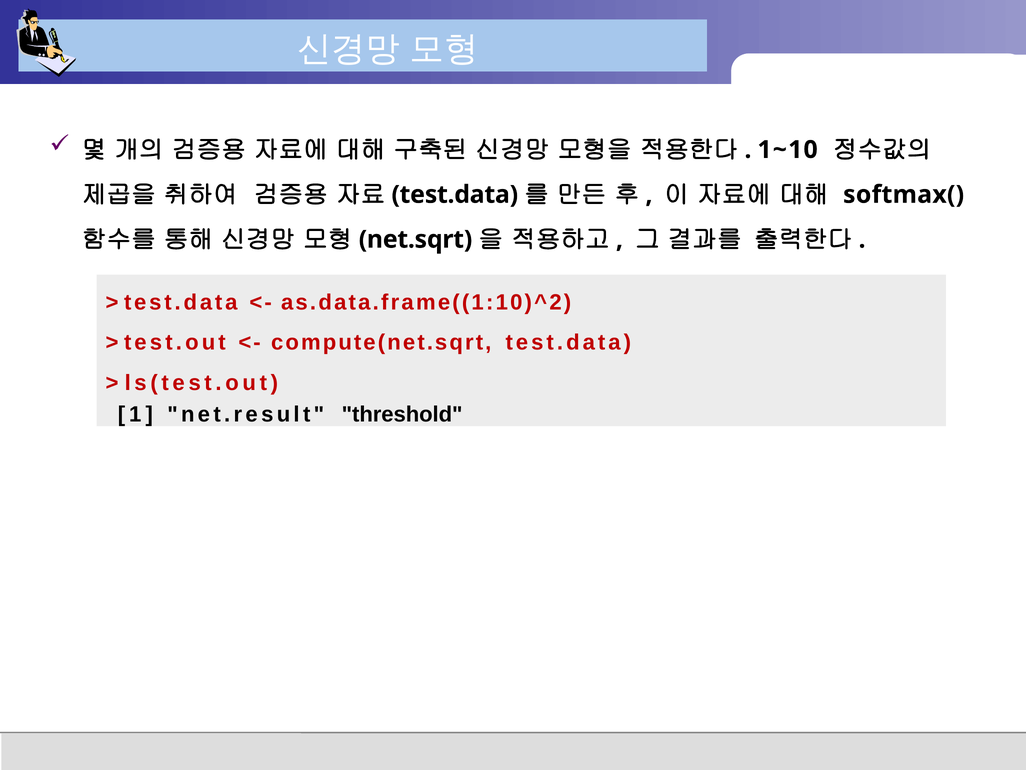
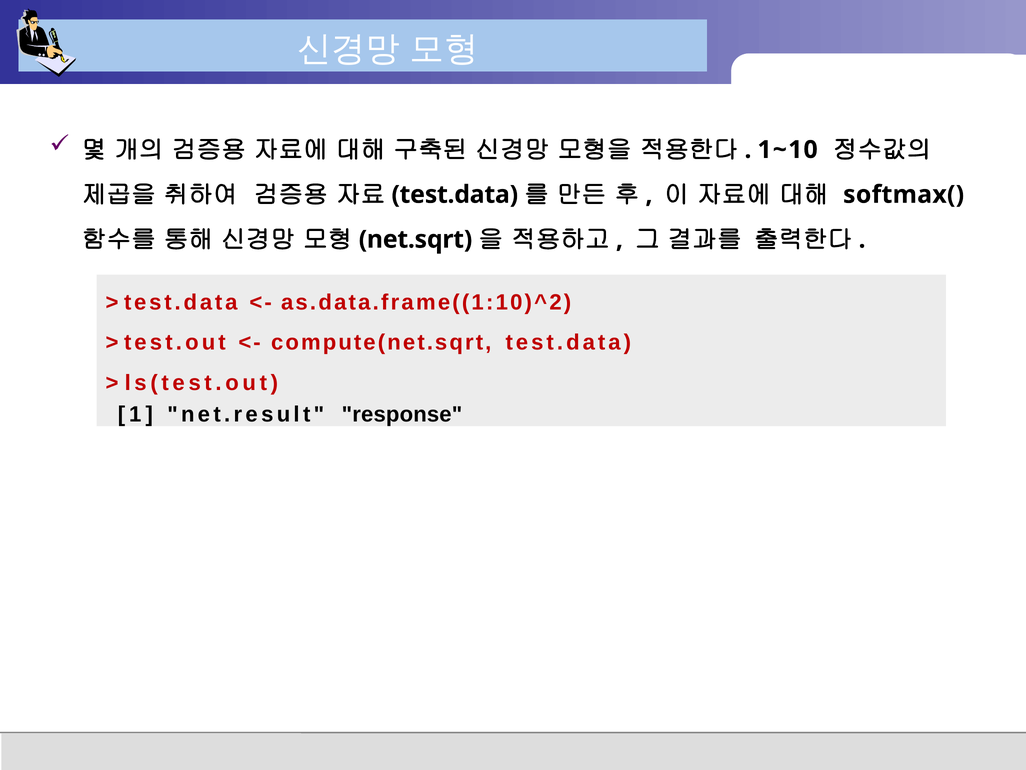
threshold: threshold -> response (402, 414)
